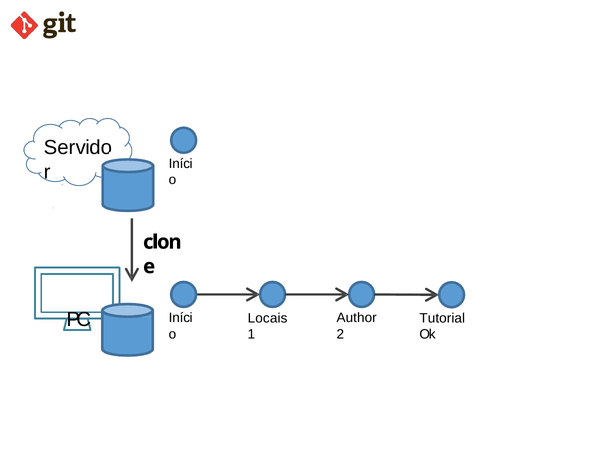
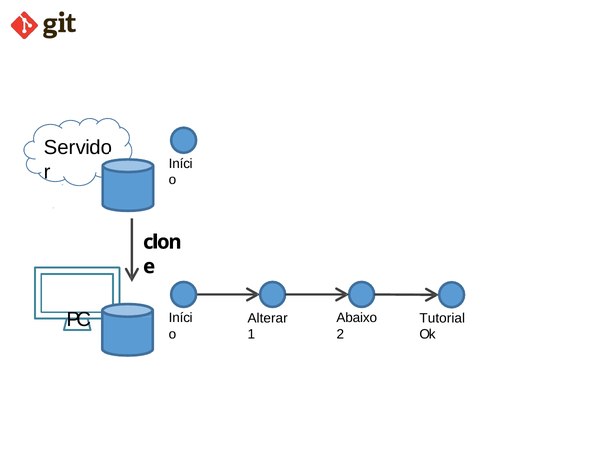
Author: Author -> Abaixo (357, 318)
Locais: Locais -> Alterar (268, 318)
